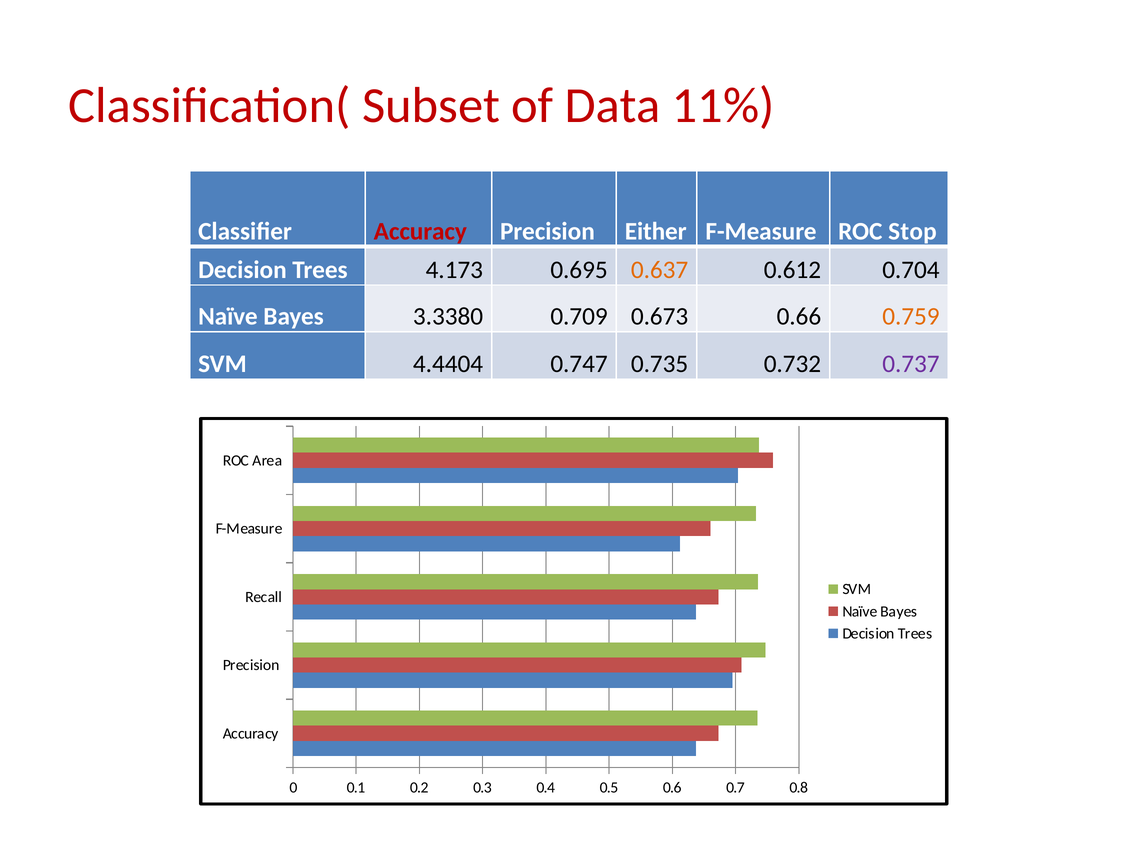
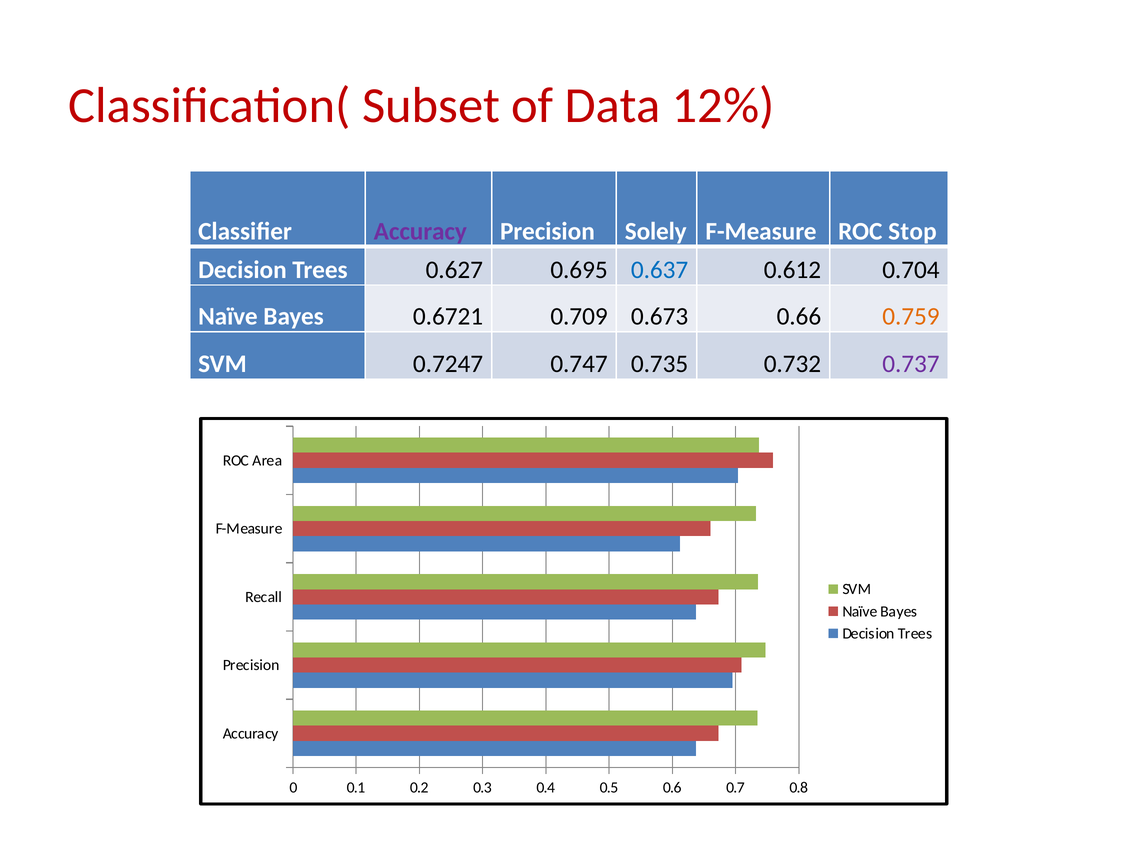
11%: 11% -> 12% (723, 106)
Accuracy colour: red -> purple (420, 231)
Either: Either -> Solely (656, 231)
4.173: 4.173 -> 0.627 (454, 270)
0.637 colour: orange -> blue (660, 270)
3.3380: 3.3380 -> 0.6721 (448, 317)
4.4404: 4.4404 -> 0.7247 (448, 364)
